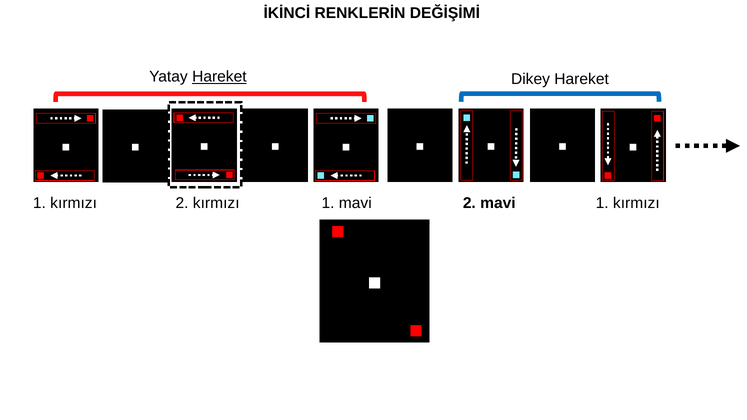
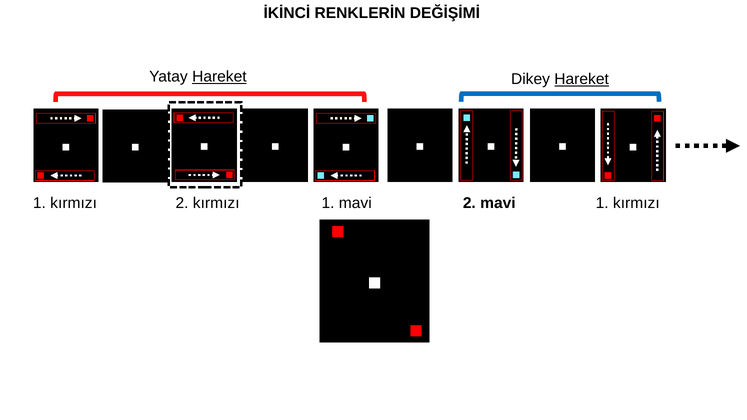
Hareket underline: none -> present (582, 79)
